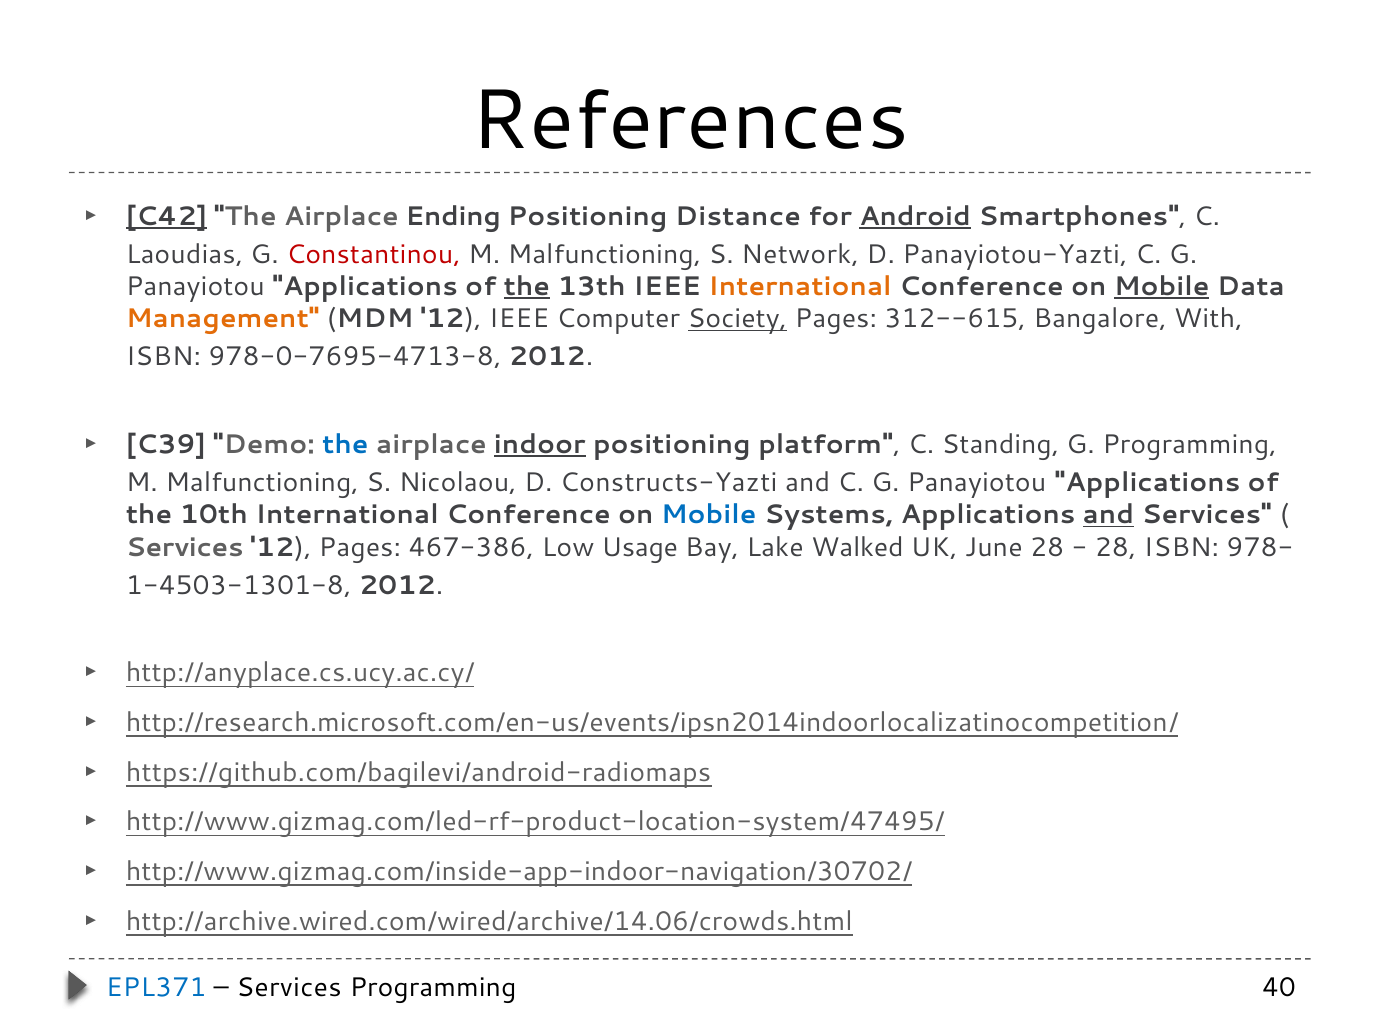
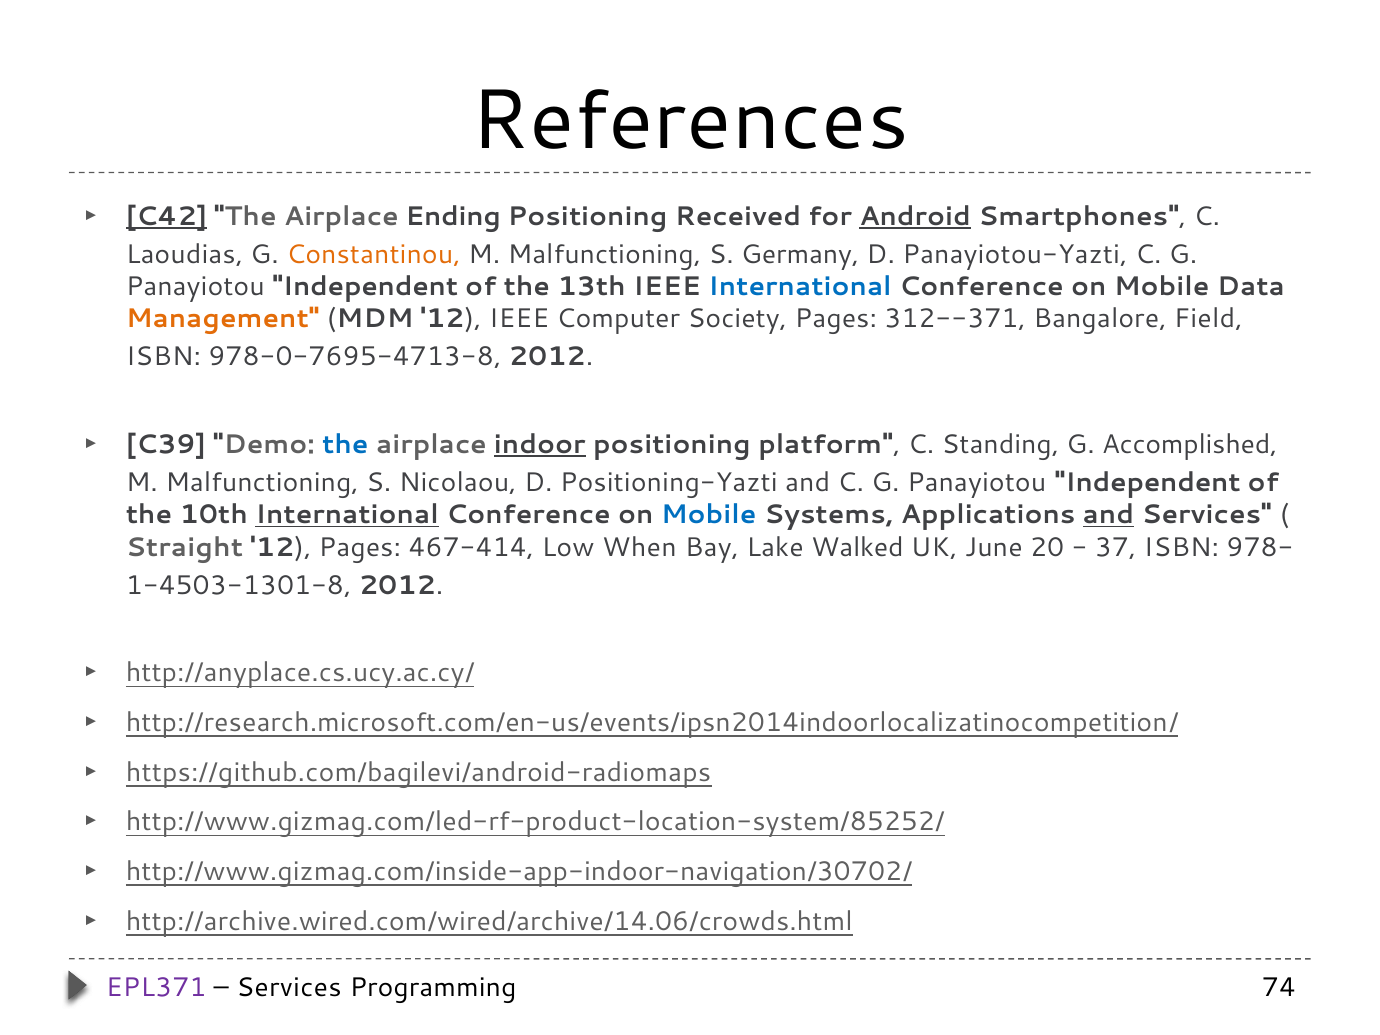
Distance: Distance -> Received (738, 216)
Constantinou colour: red -> orange (374, 254)
Network: Network -> Germany (800, 254)
Applications: Applications -> Independent (365, 287)
the underline: present -> none (527, 287)
International colour: orange -> blue (800, 287)
Mobile underline: present -> none (1162, 287)
Society underline: present -> none (737, 319)
312--615: 312--615 -> 312--371 (955, 319)
With: With -> Field (1208, 319)
G Programming: Programming -> Accomplished (1190, 445)
Constructs-Yazti: Constructs-Yazti -> Positioning-Yazti (669, 483)
Applications: Applications -> Independent (1148, 483)
International underline: none -> present (347, 515)
Services: Services -> Straight (184, 547)
467-386: 467-386 -> 467-414 (471, 547)
Usage: Usage -> When (639, 547)
June 28: 28 -> 20 (1047, 547)
28: 28 -> 37 (1116, 547)
http://www.gizmag.com/led-rf-product-location-system/47495/: http://www.gizmag.com/led-rf-product-location-system/47495/ -> http://www.gizmag.com/led-rf-product-location-system/85252/ (535, 822)
EPL371 colour: blue -> purple (156, 988)
40: 40 -> 74 (1279, 988)
